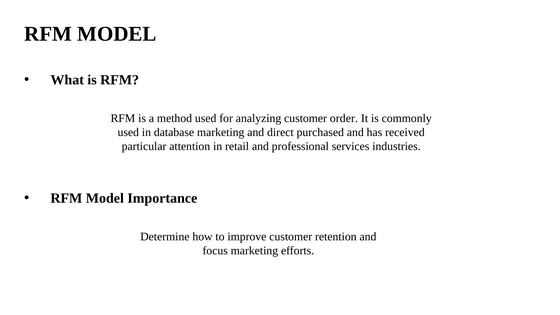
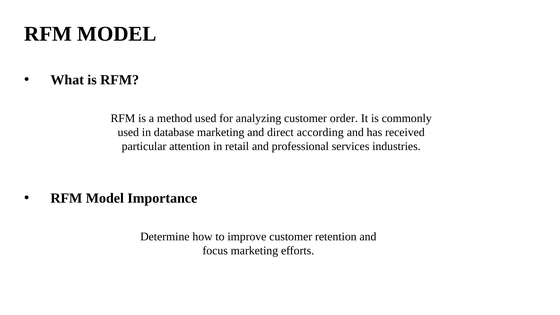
purchased: purchased -> according (320, 132)
